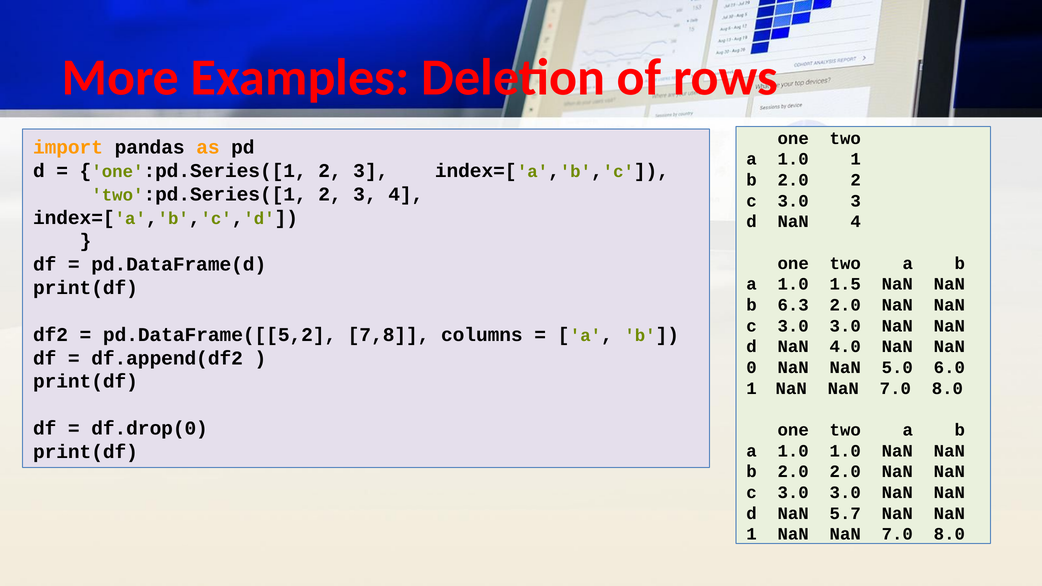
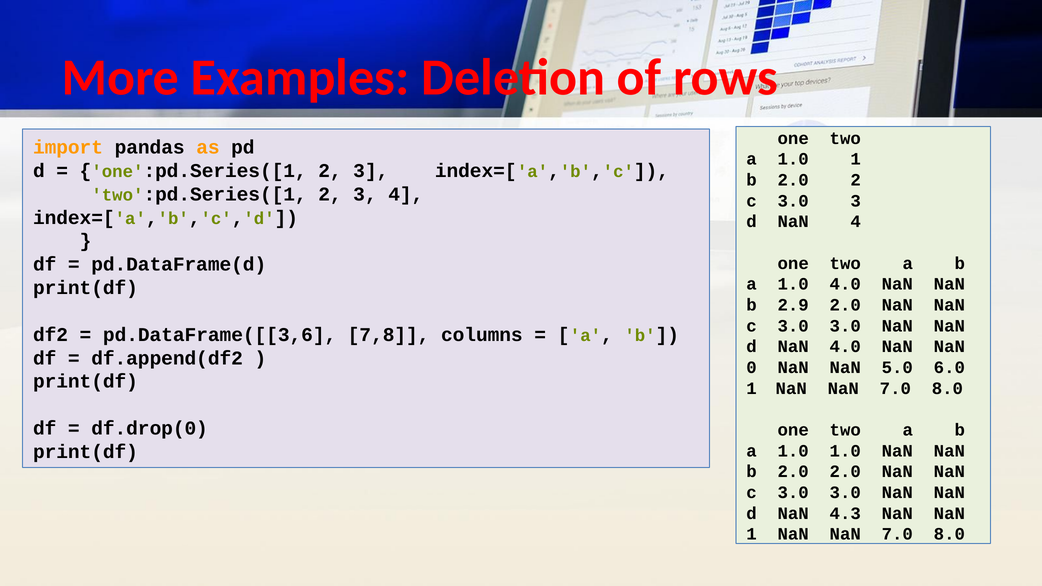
1.0 1.5: 1.5 -> 4.0 (845, 284)
6.3: 6.3 -> 2.9 (793, 305)
pd.DataFrame([[5,2: pd.DataFrame([[5,2 -> pd.DataFrame([[3,6 (220, 335)
5.7: 5.7 -> 4.3 (845, 513)
